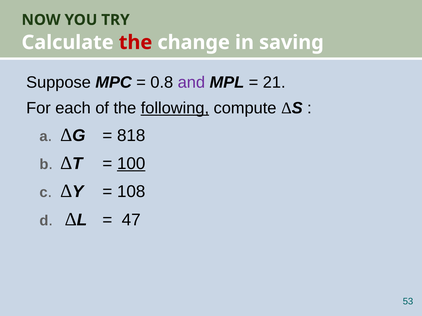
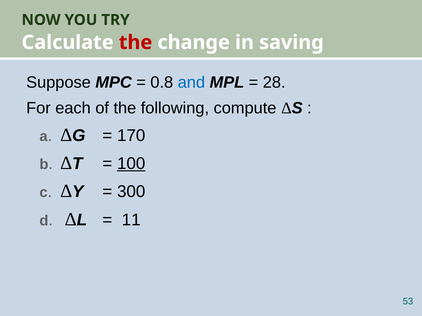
and colour: purple -> blue (191, 83)
21: 21 -> 28 (274, 83)
following underline: present -> none (175, 108)
818: 818 -> 170 (131, 136)
108: 108 -> 300 (131, 192)
47: 47 -> 11 (131, 220)
